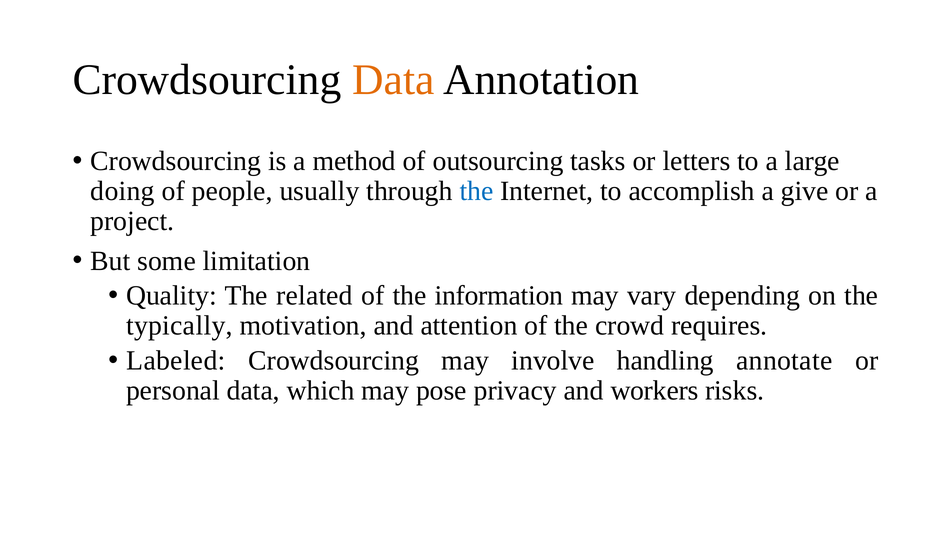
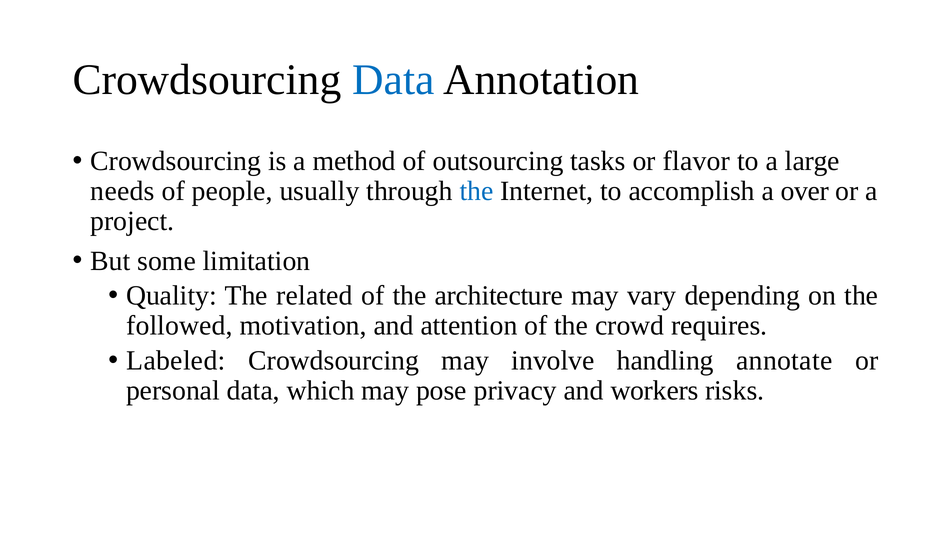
Data colour: orange -> blue (393, 80)
letters: letters -> flavor (696, 161)
doing: doing -> needs (123, 191)
give: give -> over (805, 191)
information: information -> architecture (499, 296)
typically: typically -> followed (179, 325)
